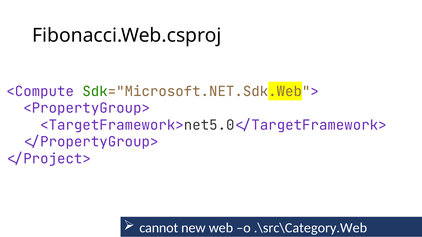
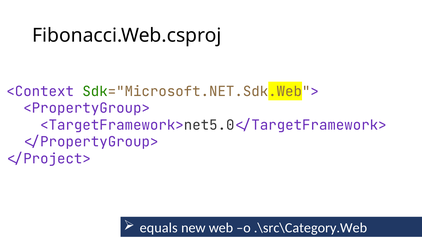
<Compute: <Compute -> <Context (40, 92)
cannot: cannot -> equals (159, 228)
